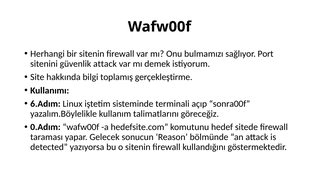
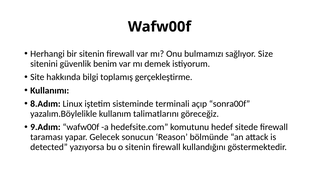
Port: Port -> Size (265, 54)
güvenlik attack: attack -> benim (105, 64)
6.Adım: 6.Adım -> 8.Adım (45, 104)
0.Adım: 0.Adım -> 9.Adım (45, 127)
